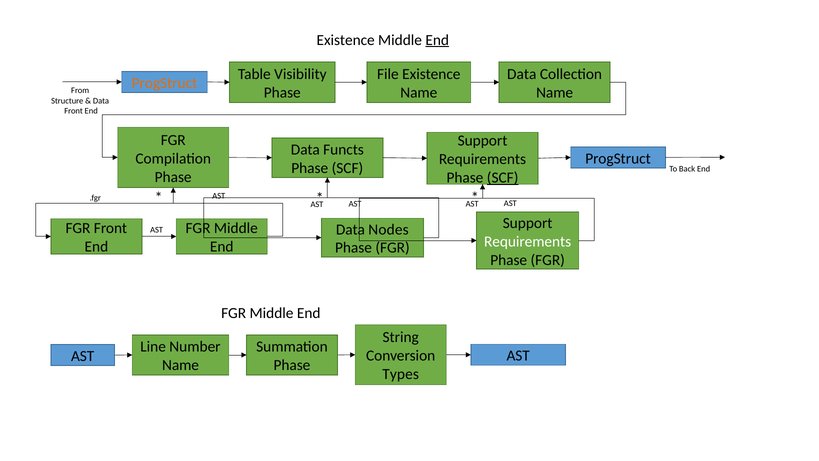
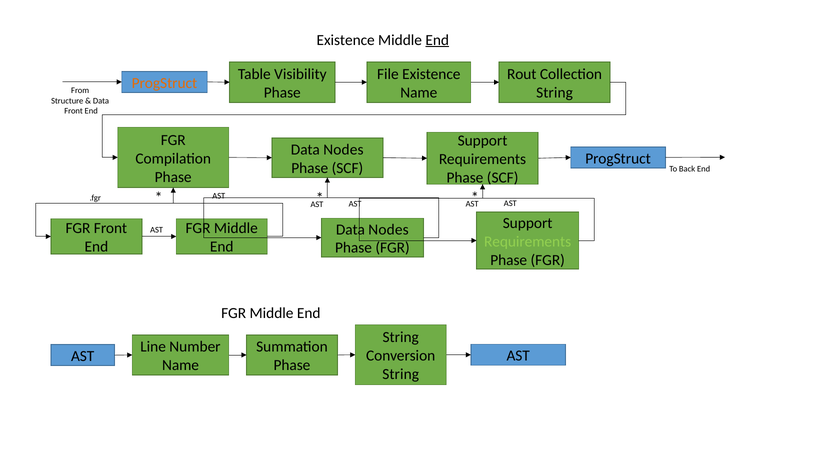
Data: Data -> Rout (522, 74)
Name: Name -> String (555, 92)
Functs: Functs -> Nodes (343, 149)
SCF underline: present -> none (503, 178)
Requirements colour: white -> light green (528, 241)
Types: Types -> String (401, 374)
